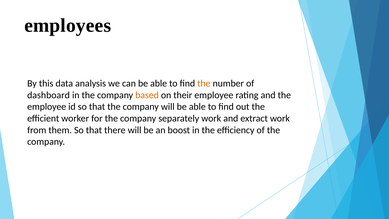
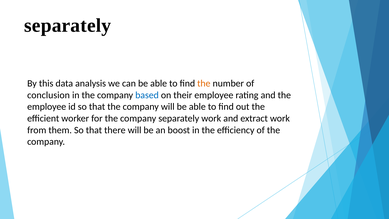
employees: employees -> separately (68, 25)
dashboard: dashboard -> conclusion (49, 95)
based colour: orange -> blue (147, 95)
